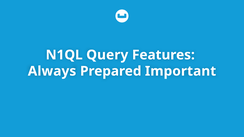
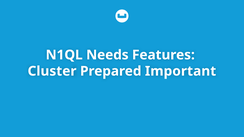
Query: Query -> Needs (107, 55)
Always: Always -> Cluster (52, 71)
